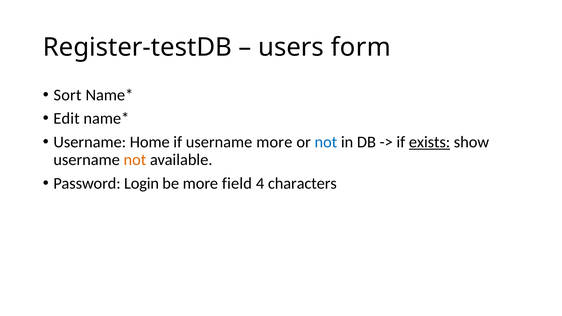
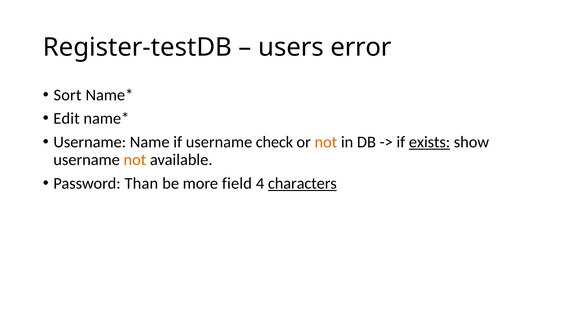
form: form -> error (361, 47)
Home: Home -> Name (150, 142)
username more: more -> check (274, 142)
not colour: blue -> orange (326, 142)
Login: Login -> Than (141, 183)
characters underline: none -> present (302, 183)
